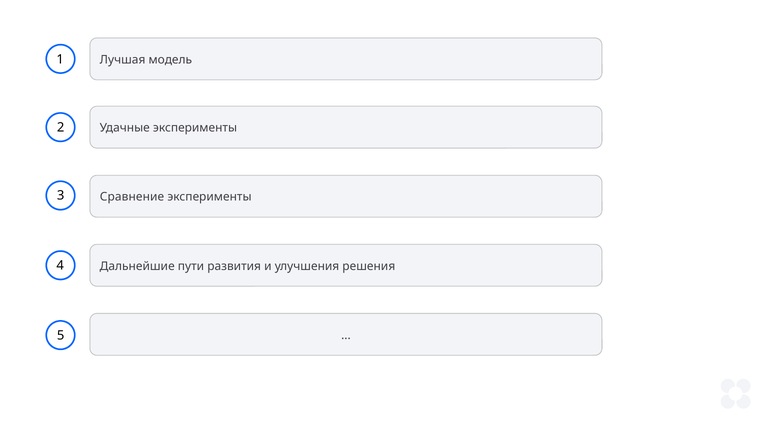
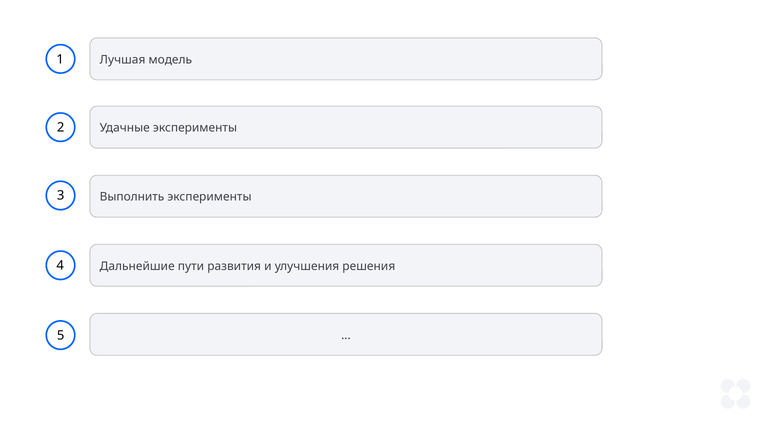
Сравнение: Сравнение -> Выполнить (132, 197)
